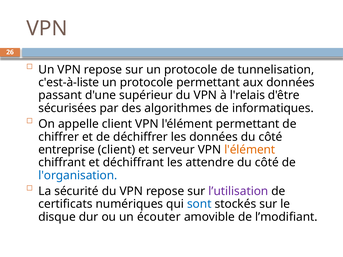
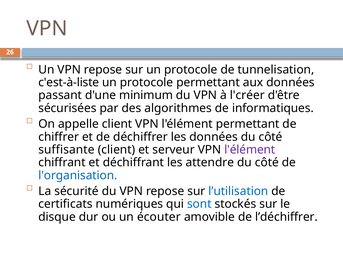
supérieur: supérieur -> minimum (146, 95)
l'relais: l'relais -> l'créer (247, 95)
entreprise: entreprise -> suffisante (67, 150)
l'élément colour: orange -> purple (250, 150)
l’utilisation colour: purple -> blue (238, 191)
l’modifiant: l’modifiant -> l’déchiffrer (286, 217)
